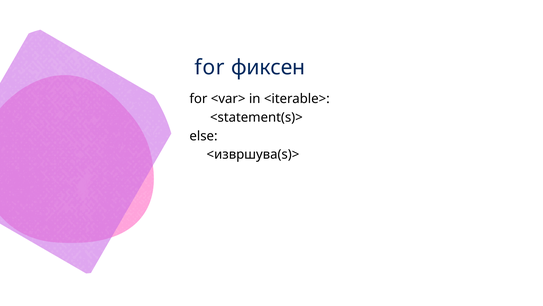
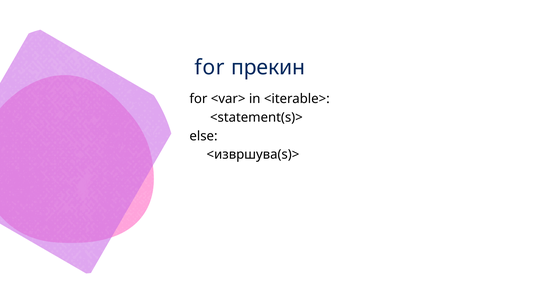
фиксен: фиксен -> прекин (268, 67)
